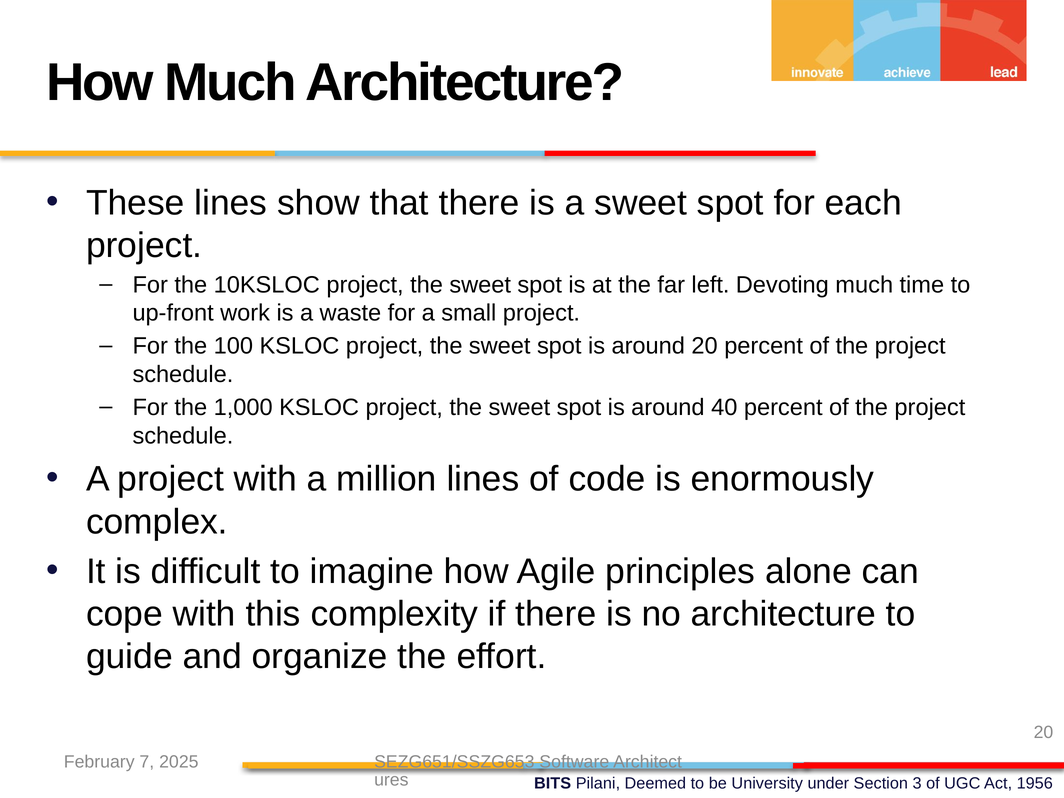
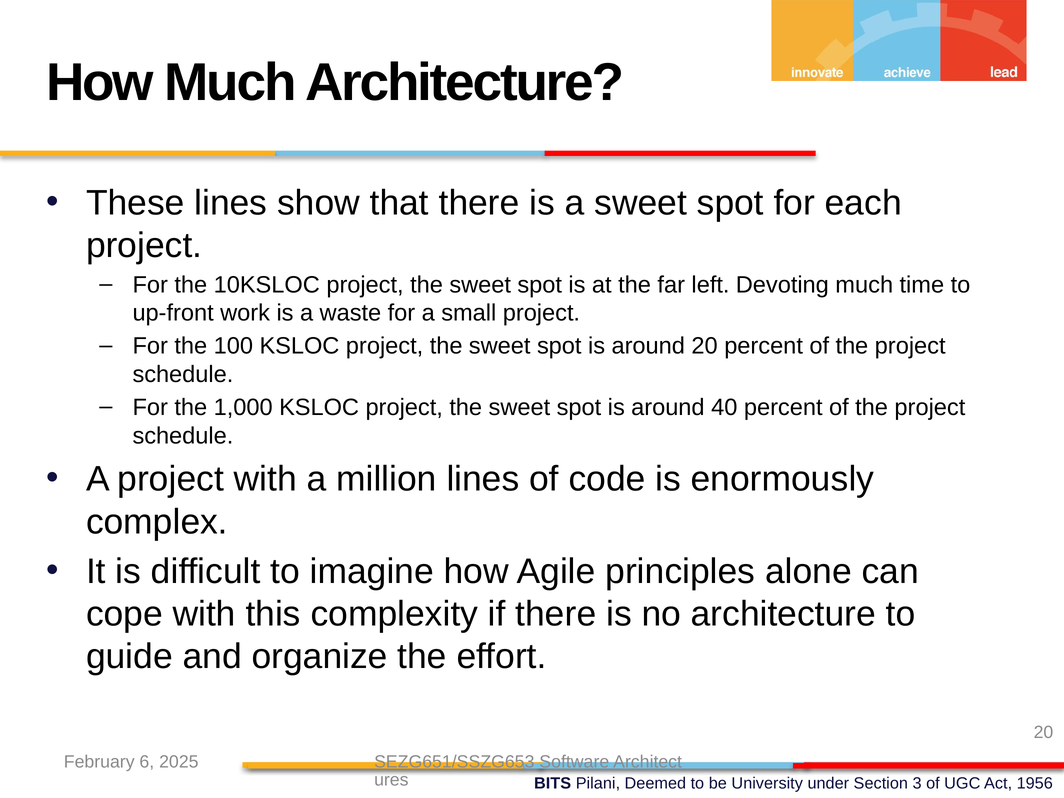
7: 7 -> 6 (147, 762)
